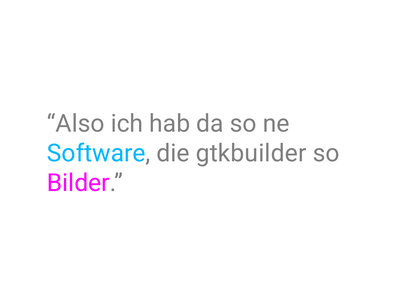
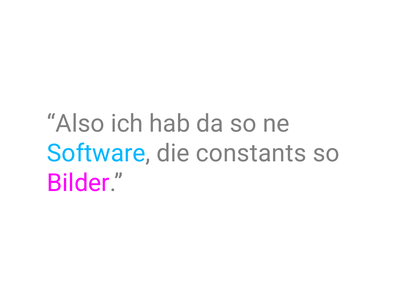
gtkbuilder: gtkbuilder -> constants (251, 153)
